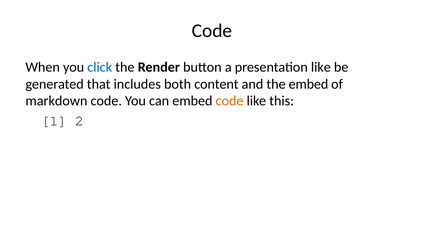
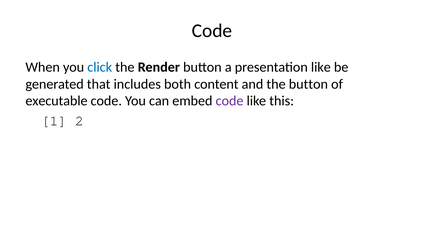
the embed: embed -> button (308, 84)
markdown: markdown -> executable (56, 101)
code colour: orange -> purple (230, 101)
